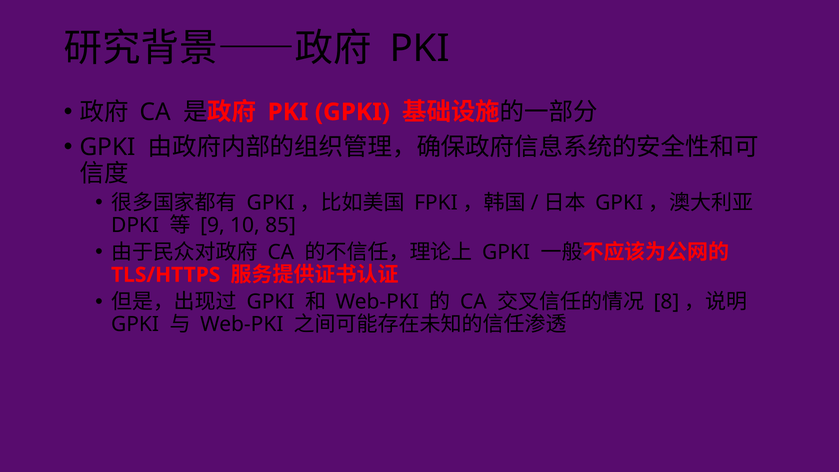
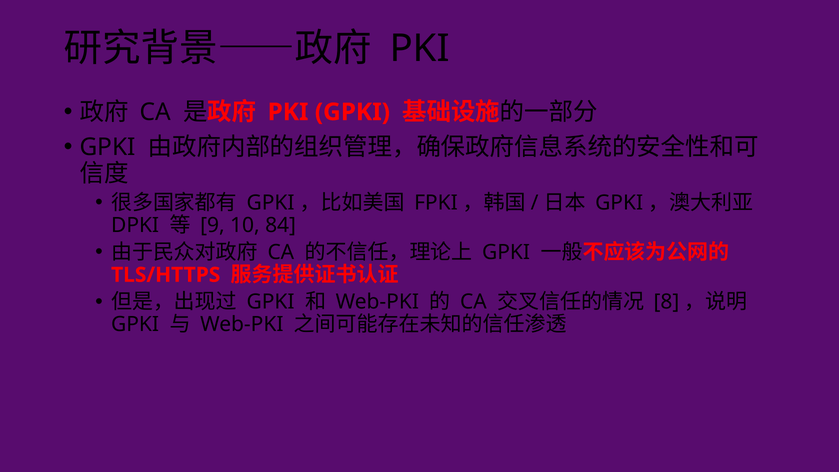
85: 85 -> 84 (281, 225)
